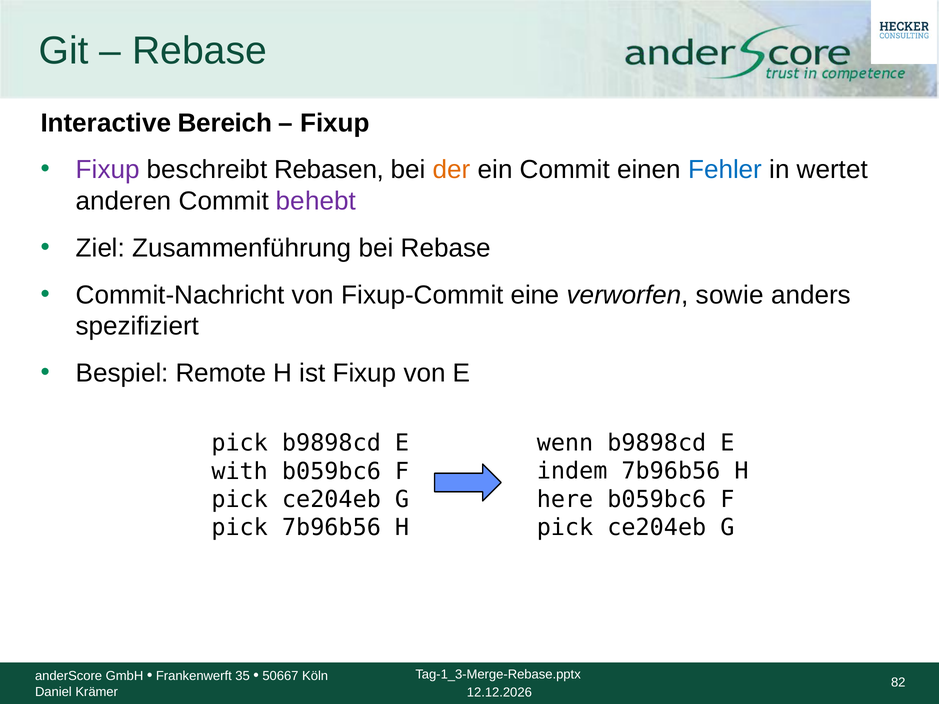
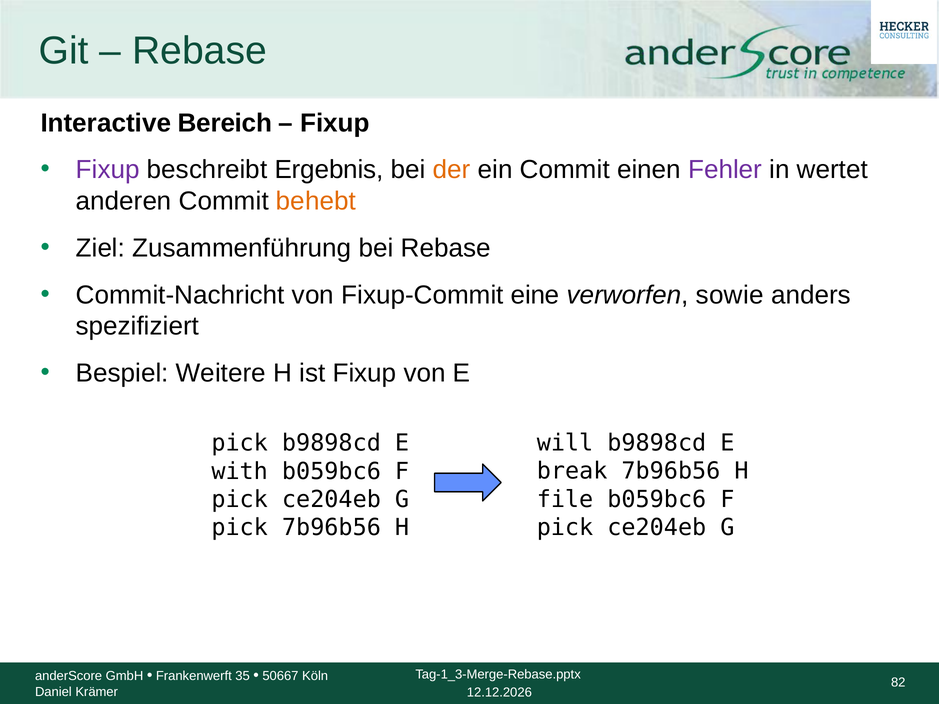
Rebasen: Rebasen -> Ergebnis (329, 170)
Fehler colour: blue -> purple (725, 170)
behebt colour: purple -> orange (316, 201)
Remote: Remote -> Weitere (221, 373)
wenn: wenn -> will (565, 443)
indem: indem -> break (572, 471)
here: here -> file (565, 499)
